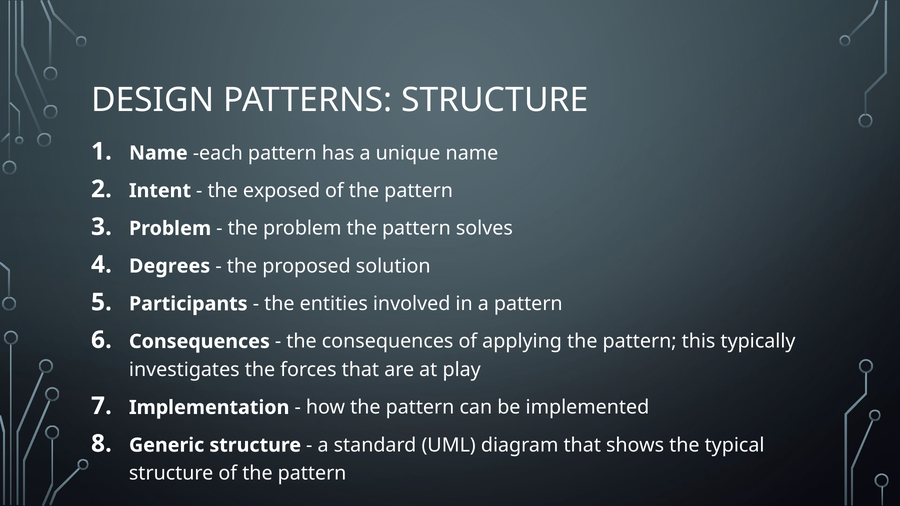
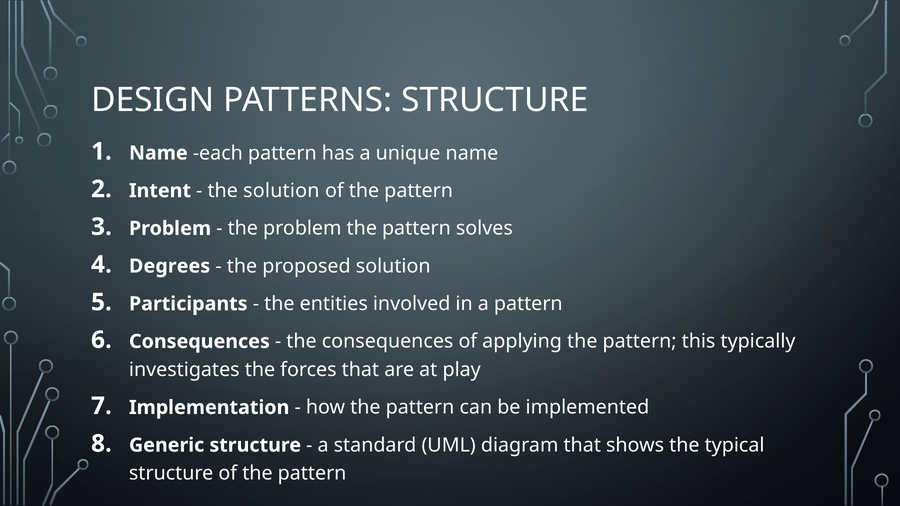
the exposed: exposed -> solution (281, 191)
